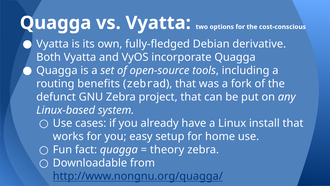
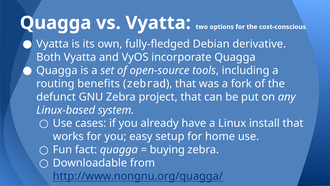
theory: theory -> buying (167, 149)
